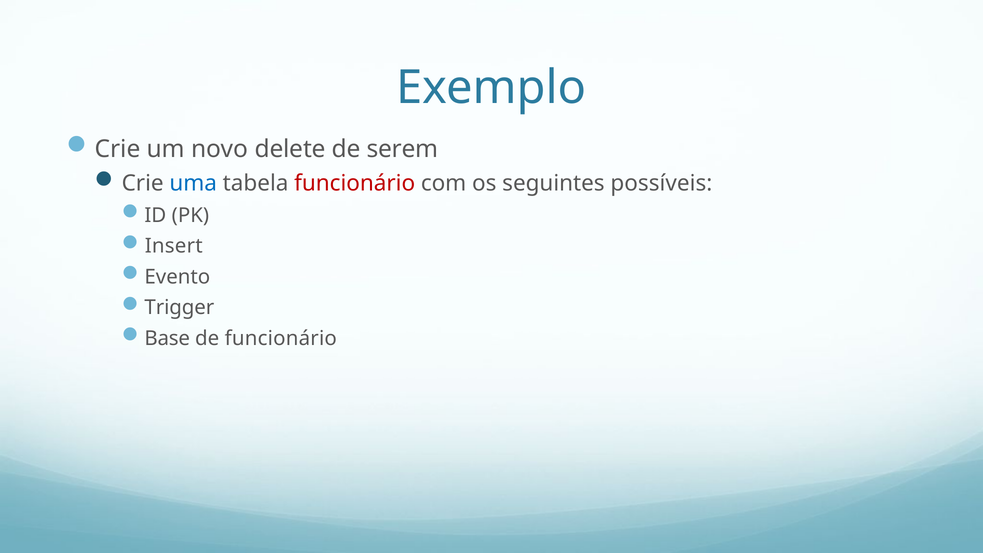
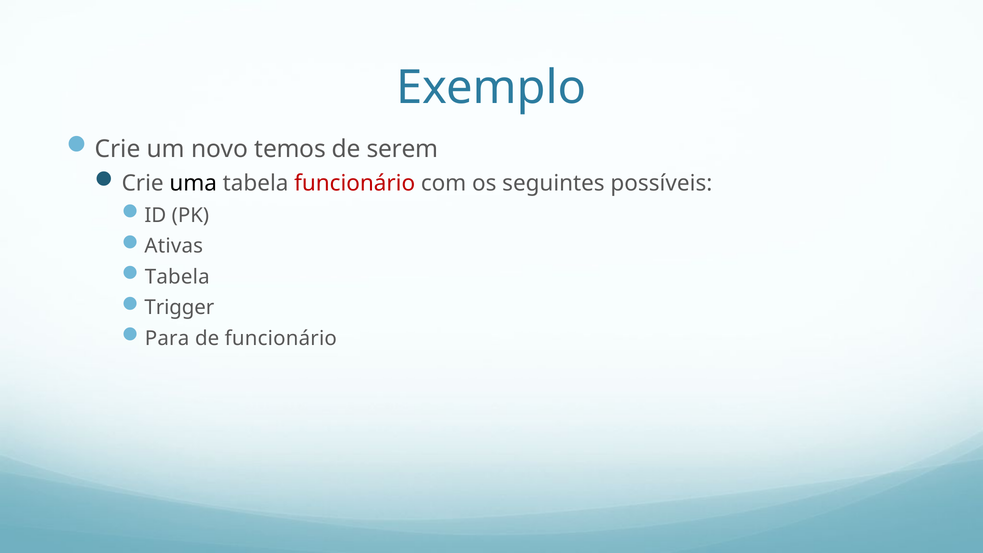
delete: delete -> temos (290, 149)
uma colour: blue -> black (193, 183)
Insert: Insert -> Ativas (174, 246)
Evento: Evento -> Tabela (177, 277)
Base: Base -> Para (167, 338)
